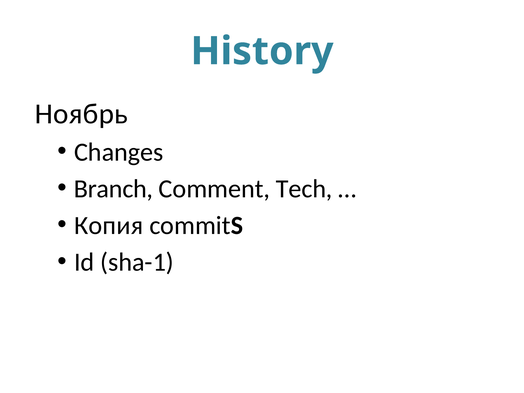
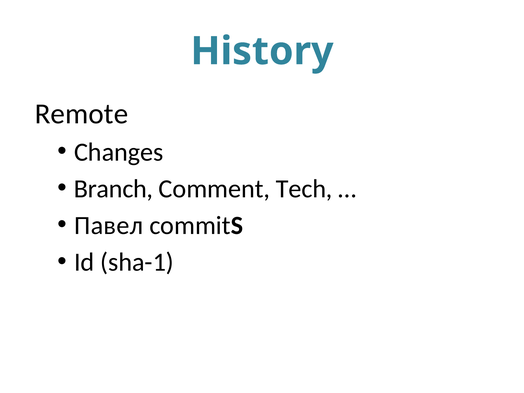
Ноябрь: Ноябрь -> Remote (81, 114)
Копия: Копия -> Павел (109, 225)
